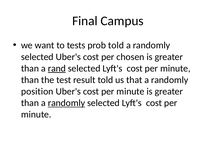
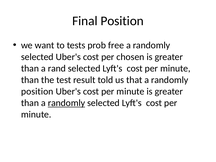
Final Campus: Campus -> Position (122, 21)
prob told: told -> free (116, 45)
rand underline: present -> none (57, 68)
